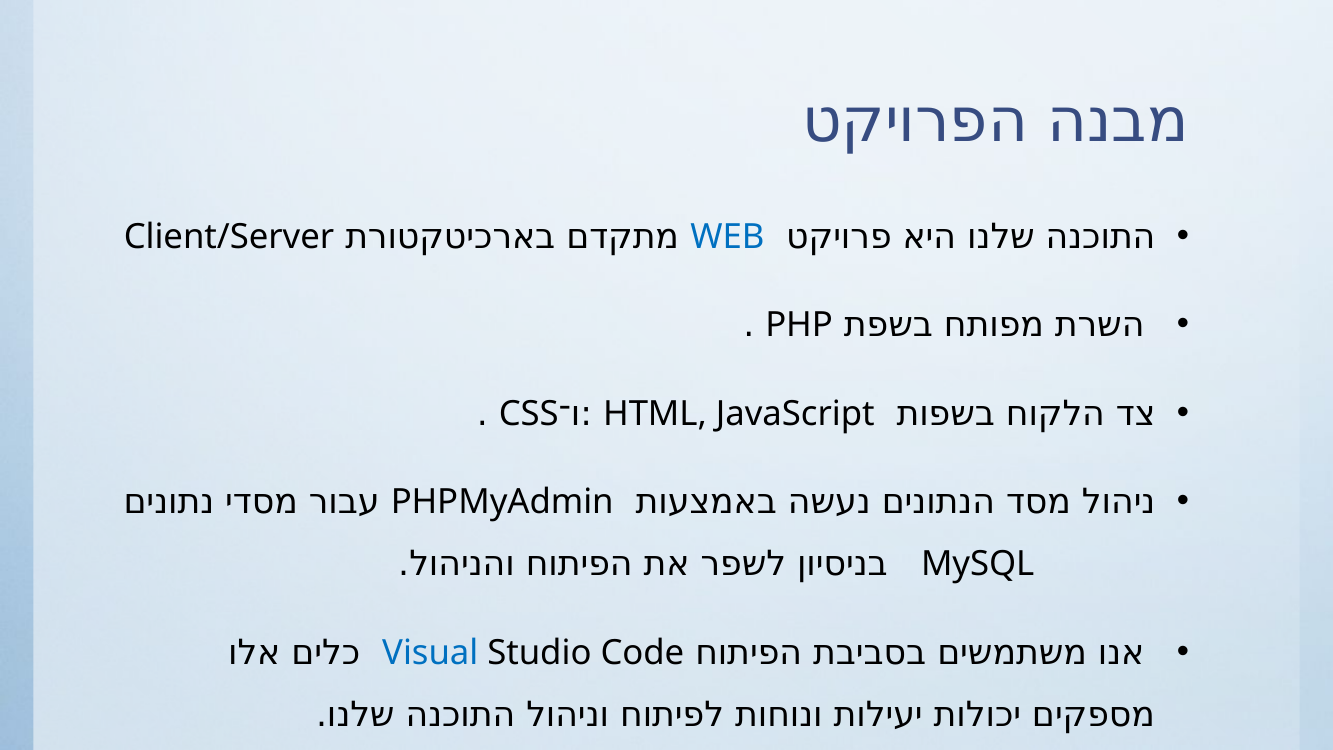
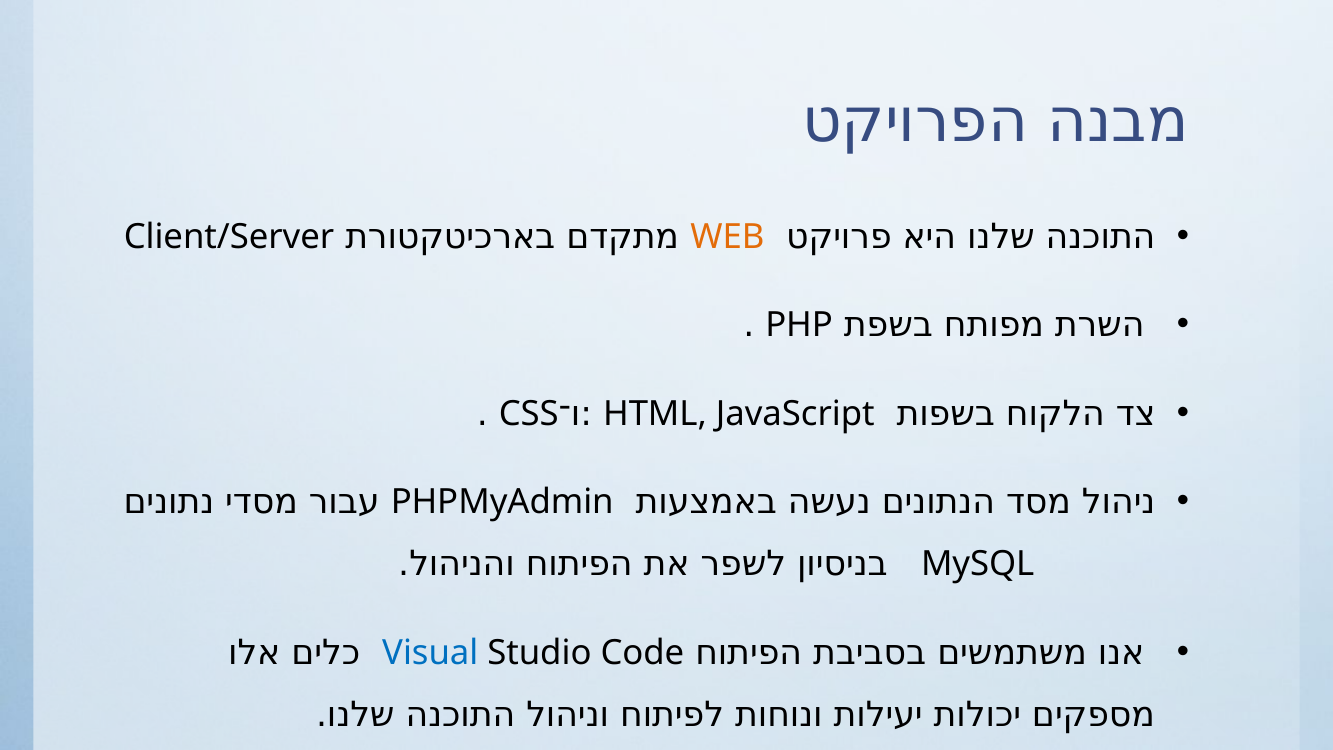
WEB colour: blue -> orange (727, 237)
